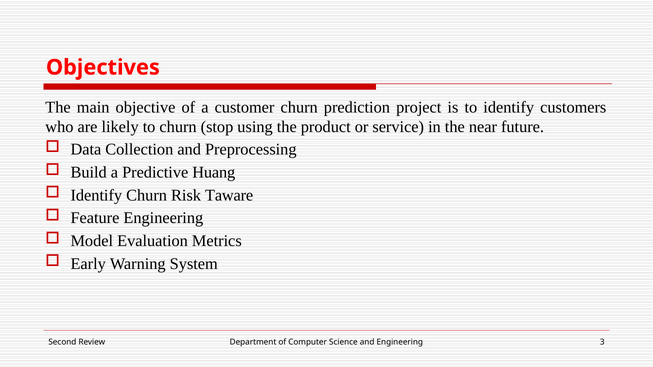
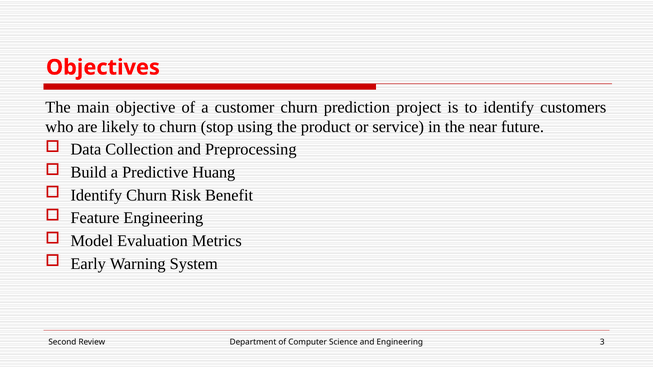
Taware: Taware -> Benefit (229, 195)
